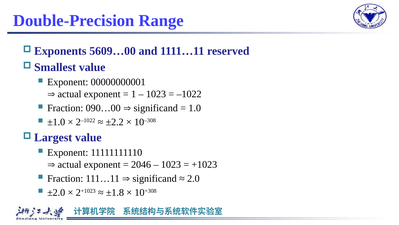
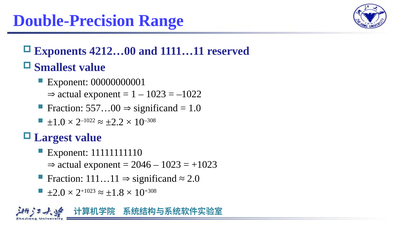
5609…00: 5609…00 -> 4212…00 (113, 51)
090…00: 090…00 -> 557…00 (103, 108)
